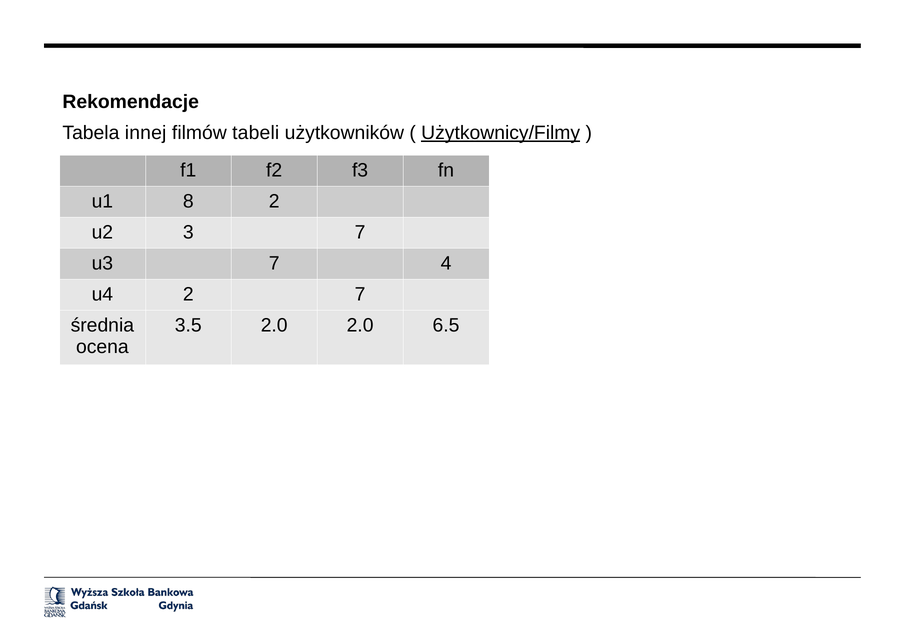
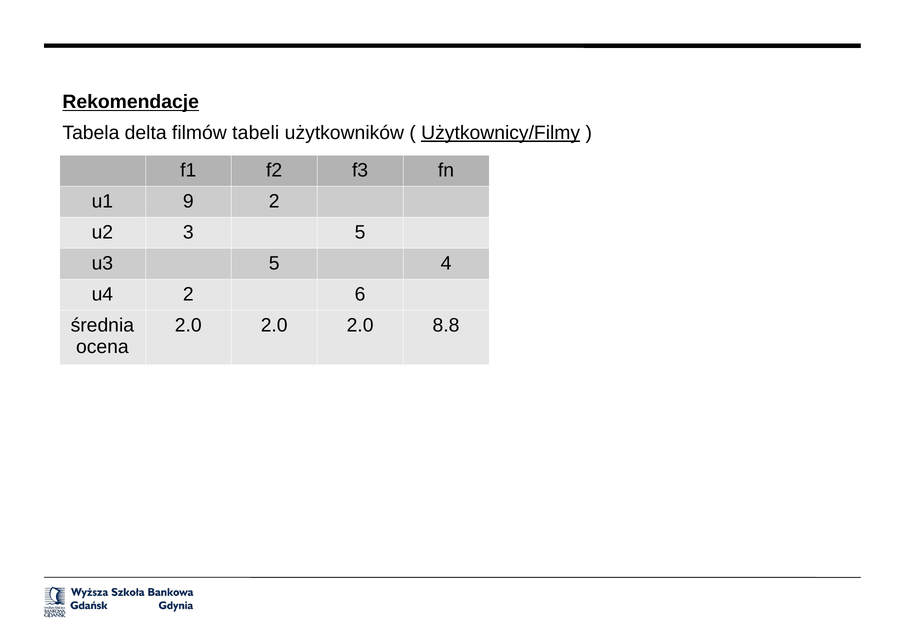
Rekomendacje underline: none -> present (131, 102)
innej: innej -> delta (146, 133)
8: 8 -> 9 (188, 201)
3 7: 7 -> 5 (360, 232)
u3 7: 7 -> 5 (274, 263)
2 7: 7 -> 6 (360, 294)
3.5: 3.5 -> 2.0 (188, 325)
6.5: 6.5 -> 8.8 (446, 325)
